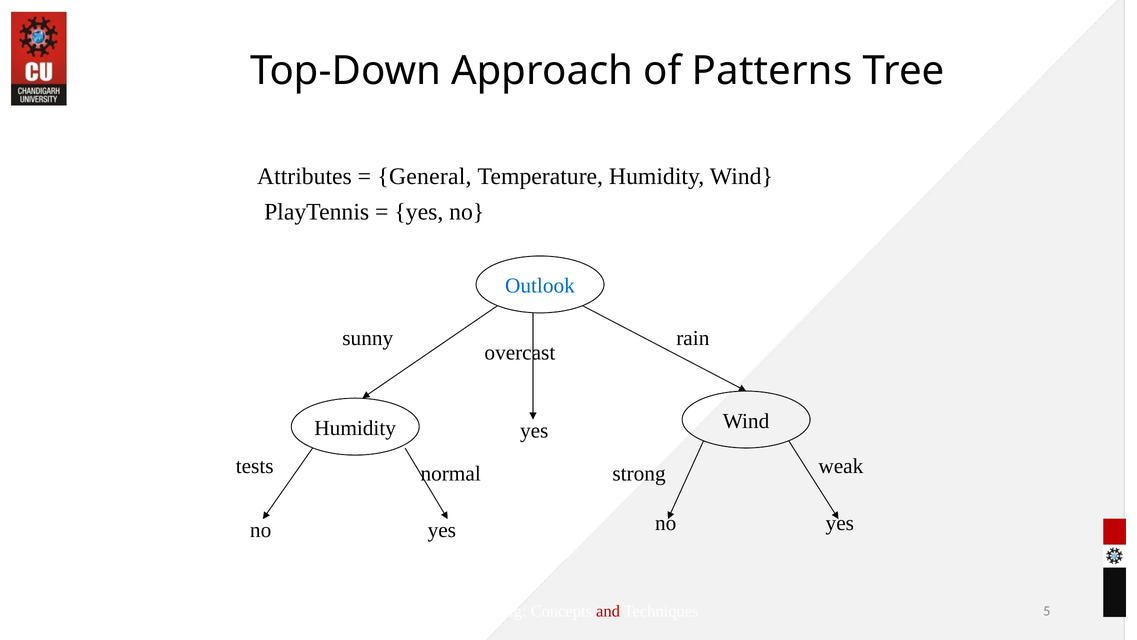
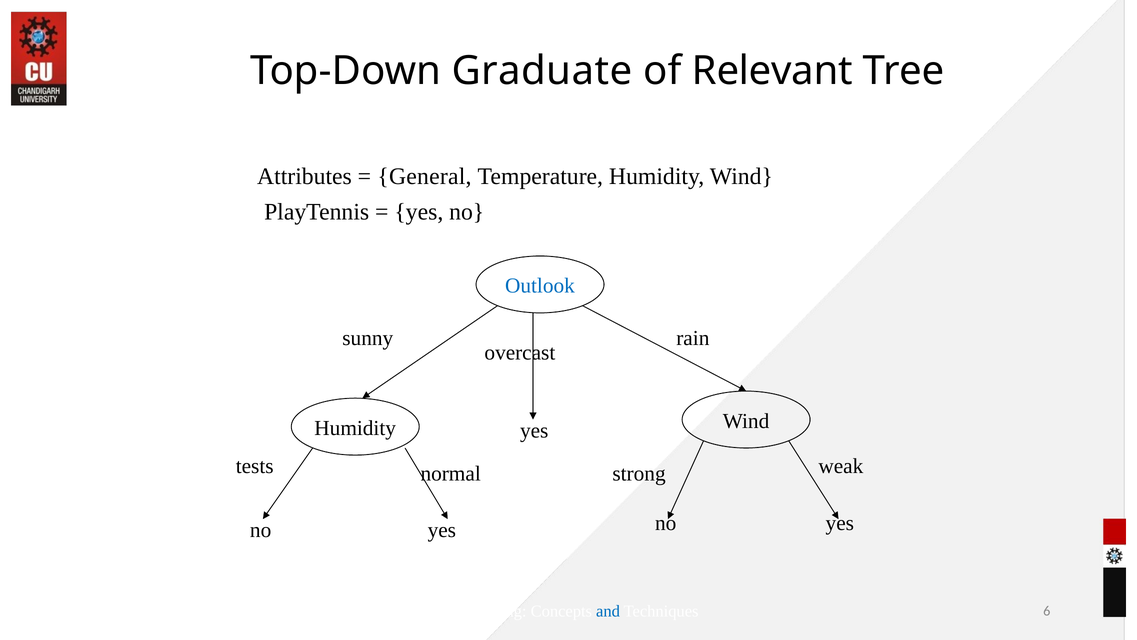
Approach: Approach -> Graduate (542, 71)
Patterns: Patterns -> Relevant (772, 71)
and colour: red -> blue (608, 611)
5: 5 -> 6 (1047, 611)
